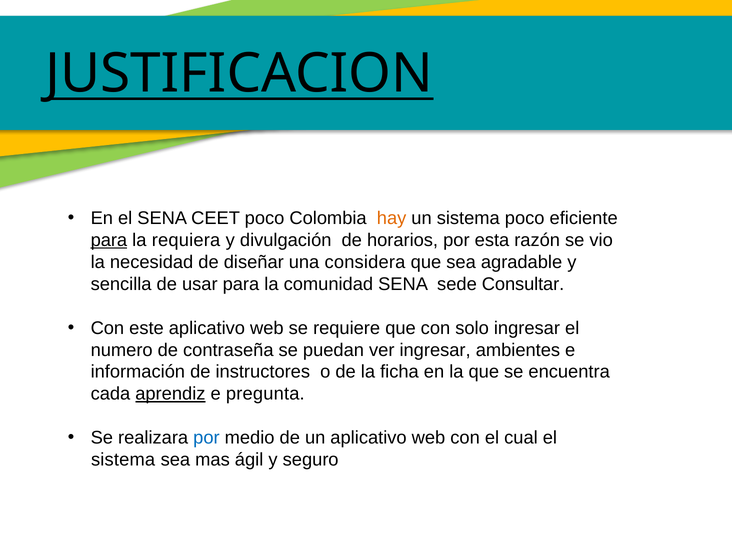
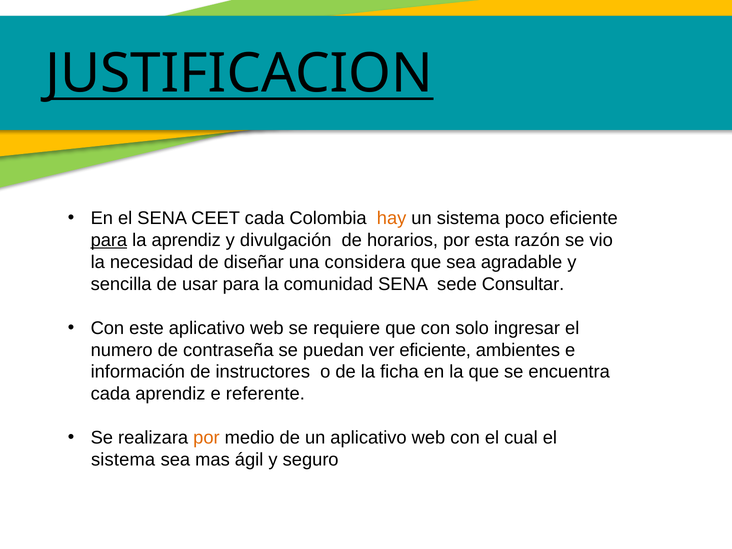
CEET poco: poco -> cada (265, 218)
la requiera: requiera -> aprendiz (186, 240)
ver ingresar: ingresar -> eficiente (435, 350)
aprendiz underline: present -> none (170, 394)
pregunta: pregunta -> referente (265, 394)
por colour: blue -> orange (206, 438)
